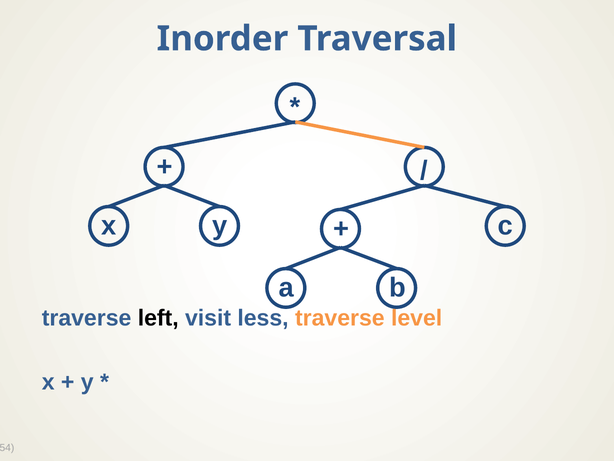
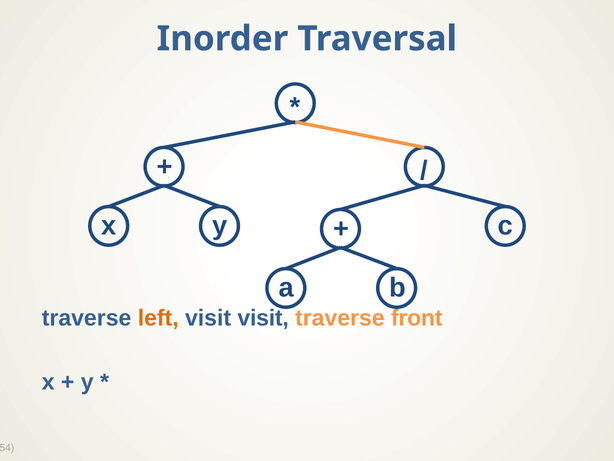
left colour: black -> orange (158, 318)
visit less: less -> visit (263, 318)
level: level -> front (417, 318)
